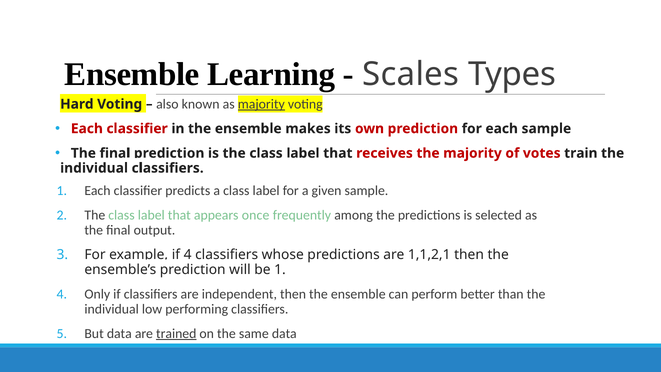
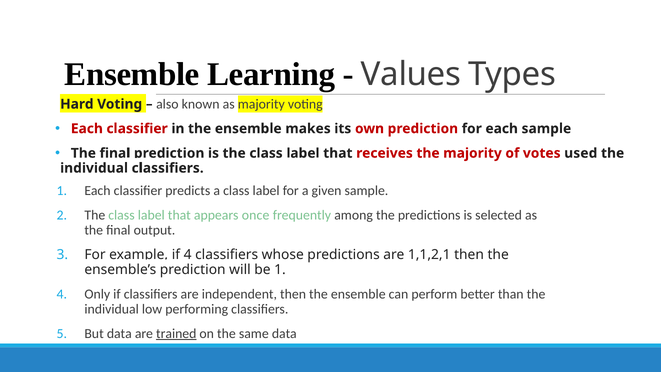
Scales: Scales -> Values (411, 74)
majority underline: present -> none (261, 104)
train: train -> used (581, 153)
